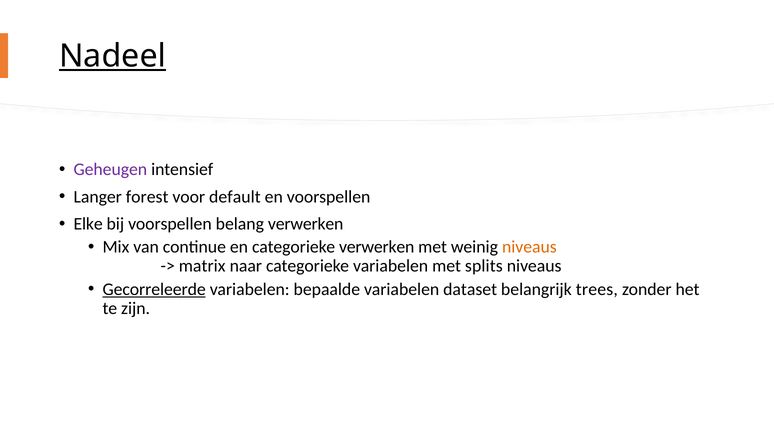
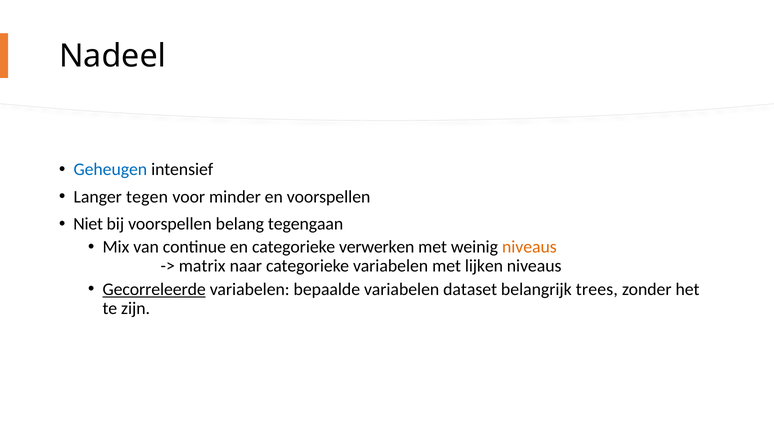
Nadeel underline: present -> none (113, 56)
Geheugen colour: purple -> blue (110, 170)
forest: forest -> tegen (147, 197)
default: default -> minder (235, 197)
Elke: Elke -> Niet (88, 224)
belang verwerken: verwerken -> tegengaan (306, 224)
splits: splits -> lijken (484, 266)
